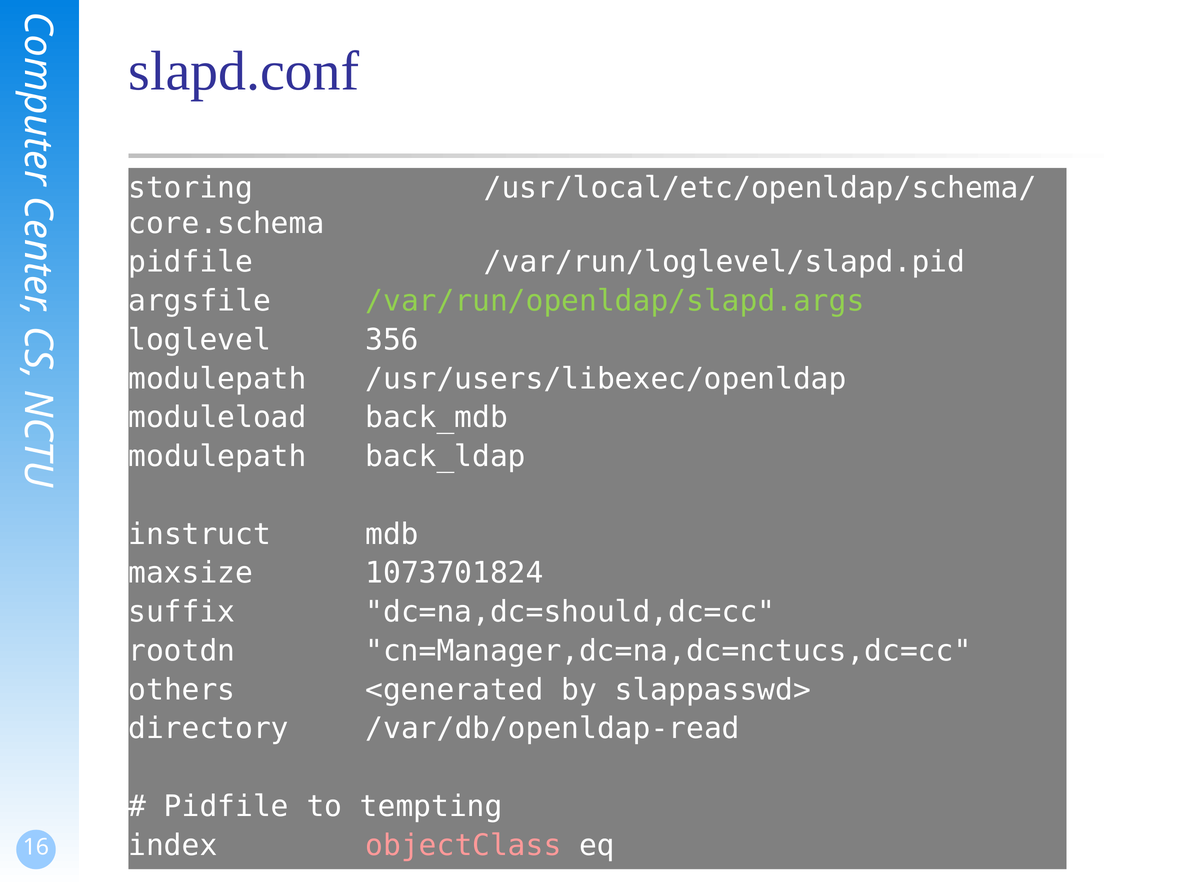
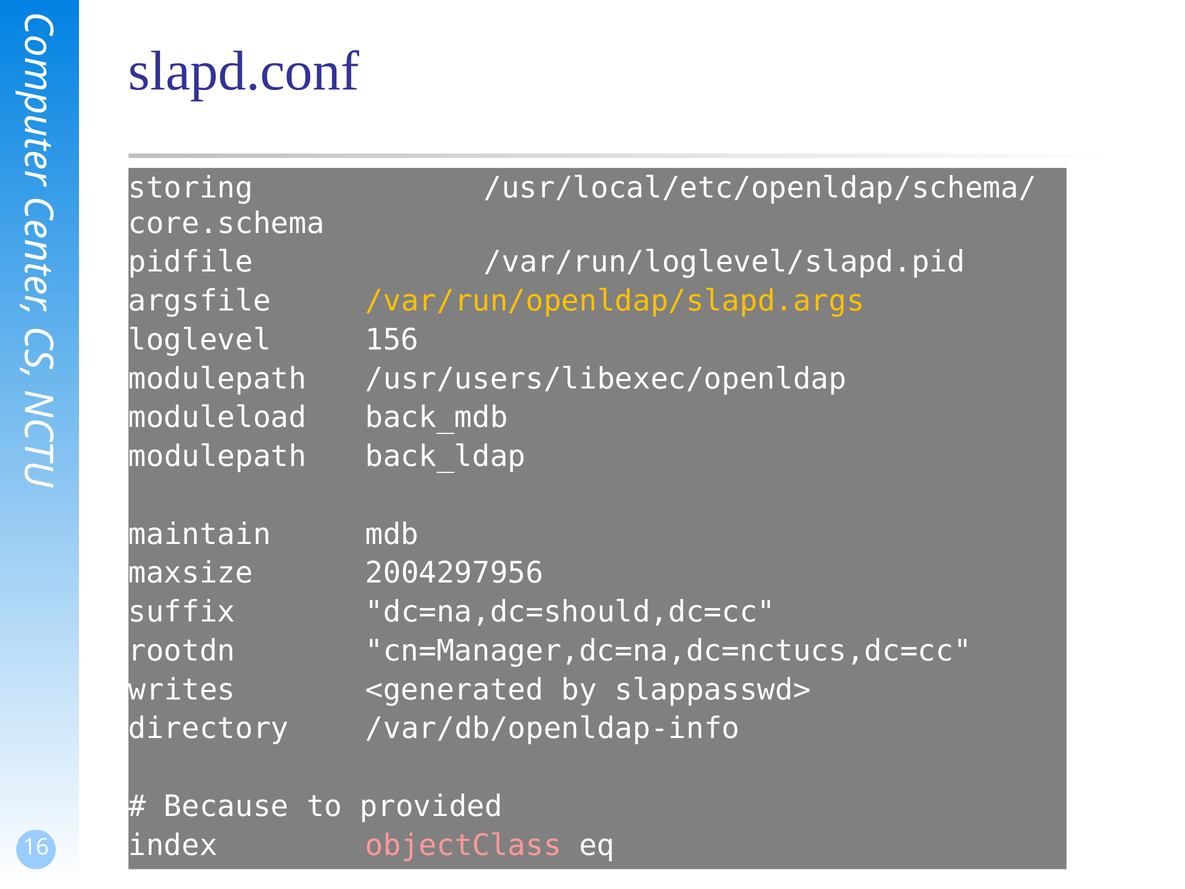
/var/run/openldap/slapd.args colour: light green -> yellow (615, 301)
356: 356 -> 156 (392, 340)
instruct: instruct -> maintain (200, 534)
1073701824: 1073701824 -> 2004297956 (454, 573)
others: others -> writes (182, 690)
/var/db/openldap-read: /var/db/openldap-read -> /var/db/openldap-info (553, 728)
Pidfile: Pidfile -> Because (226, 806)
tempting: tempting -> provided (431, 806)
